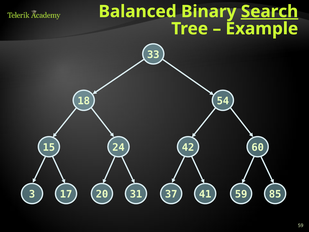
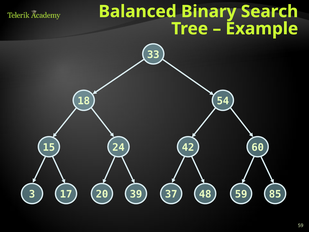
Search underline: present -> none (270, 11)
31: 31 -> 39 (136, 194)
41: 41 -> 48 (205, 194)
